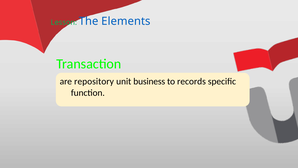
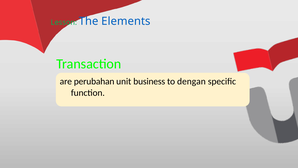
repository: repository -> perubahan (94, 81)
records: records -> dengan (191, 81)
